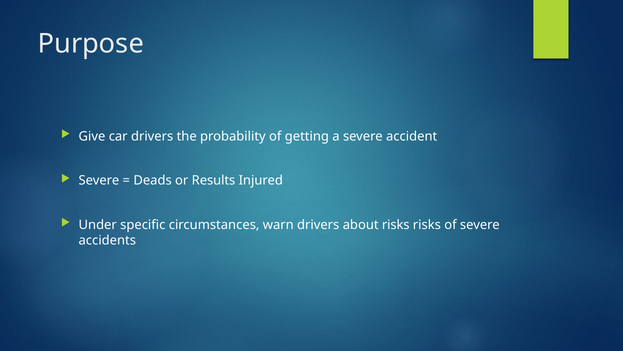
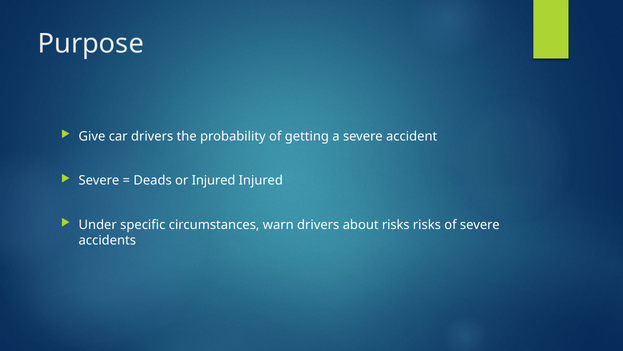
or Results: Results -> Injured (214, 180)
